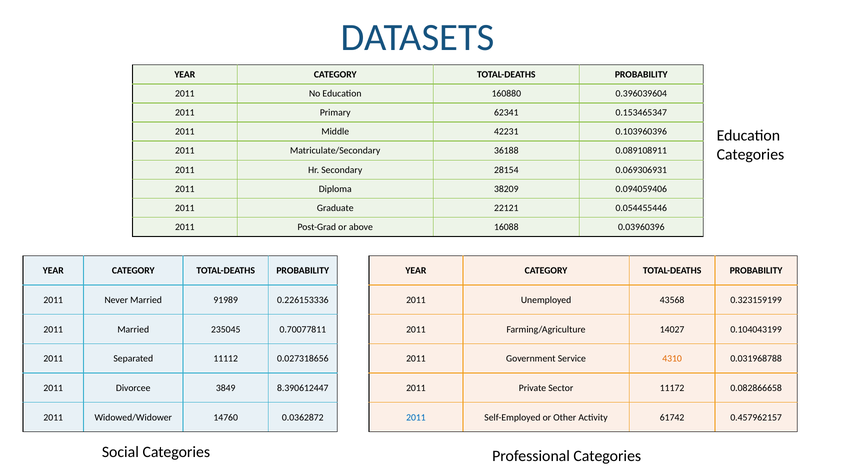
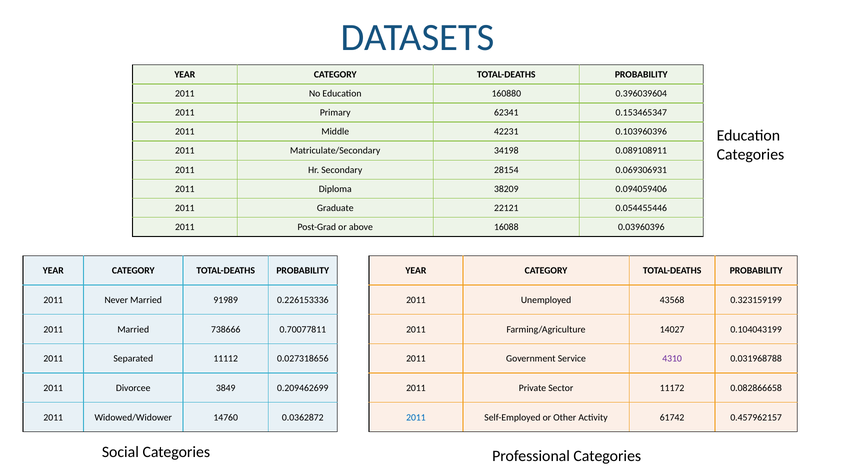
36188: 36188 -> 34198 (506, 151)
235045: 235045 -> 738666 (226, 330)
4310 colour: orange -> purple (672, 359)
8.390612447: 8.390612447 -> 0.209462699 (303, 388)
